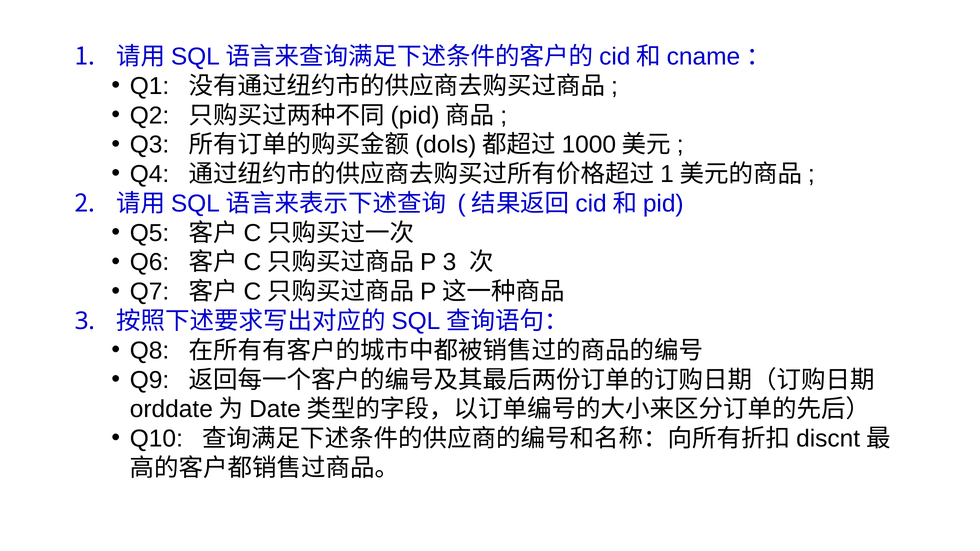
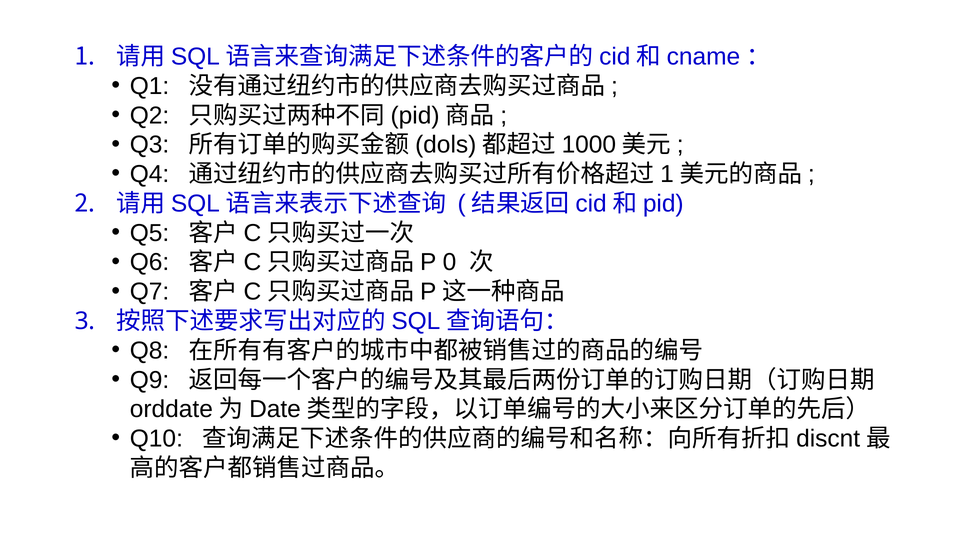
3: 3 -> 0 (449, 263)
